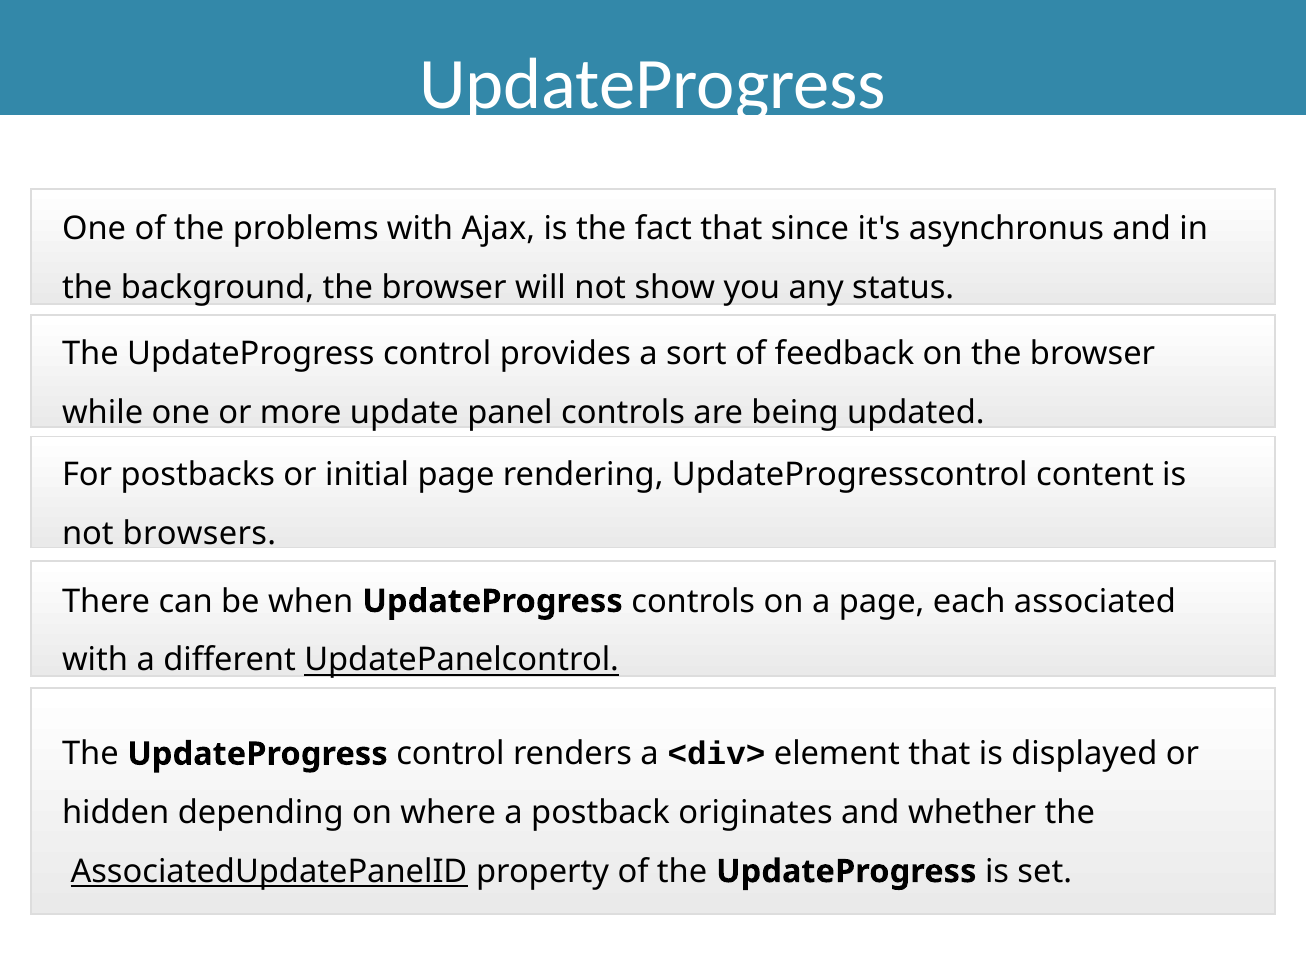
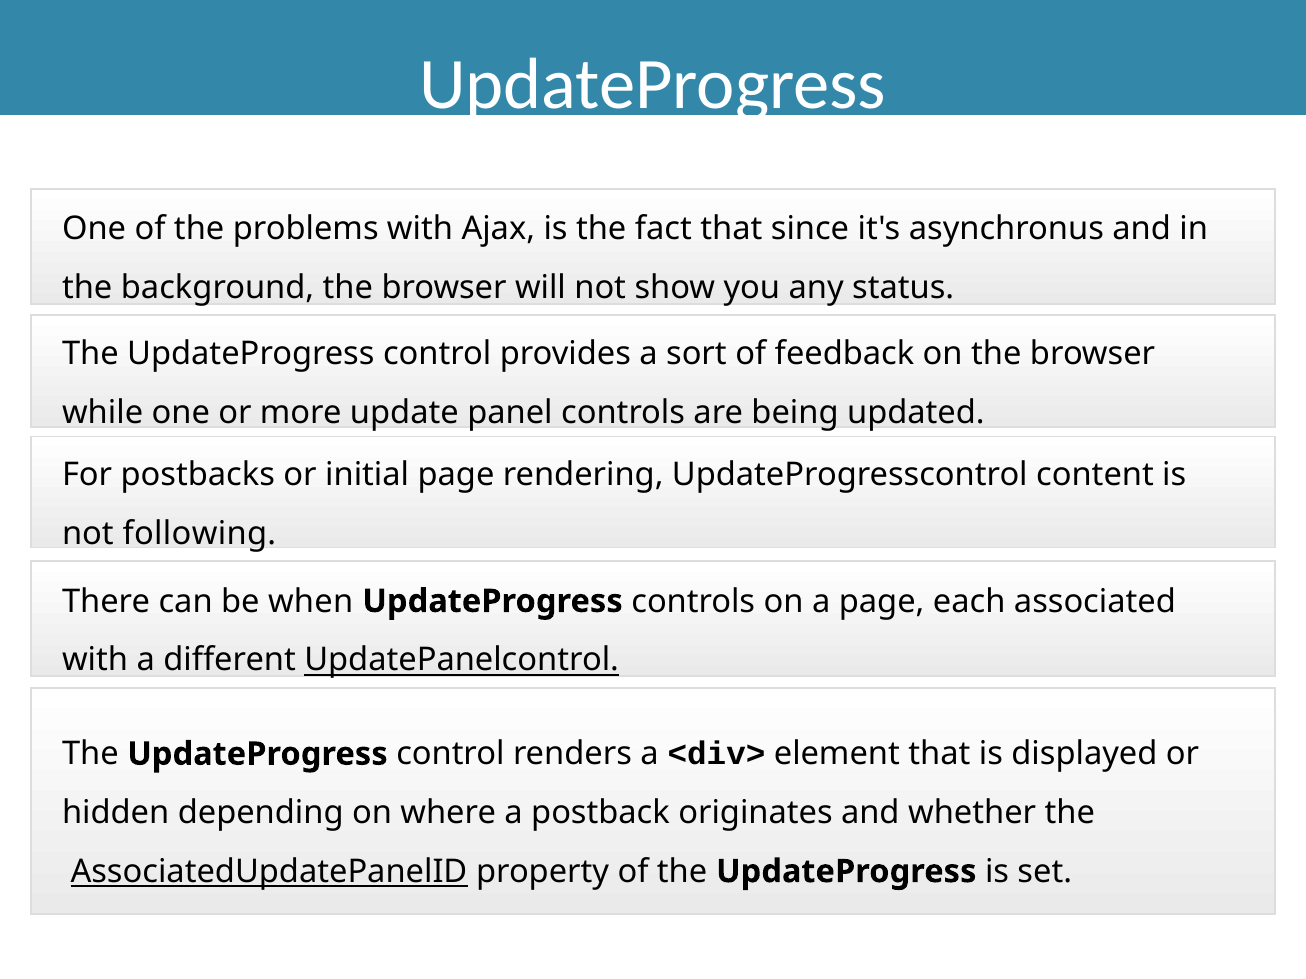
browsers: browsers -> following (199, 534)
